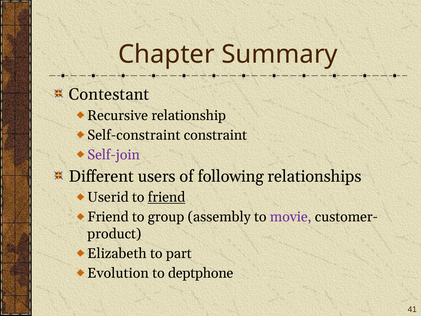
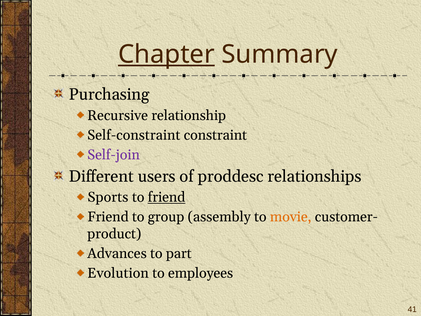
Chapter underline: none -> present (166, 54)
Contestant: Contestant -> Purchasing (109, 94)
following: following -> proddesc (231, 176)
Userid: Userid -> Sports (108, 197)
movie colour: purple -> orange (291, 217)
Elizabeth: Elizabeth -> Advances (117, 253)
deptphone: deptphone -> employees (201, 273)
